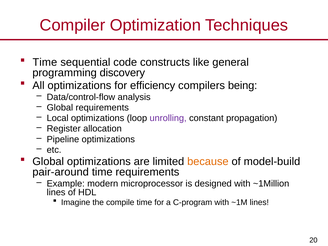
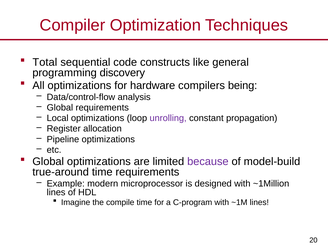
Time: Time -> Total (45, 62)
efficiency: efficiency -> hardware (153, 85)
because colour: orange -> purple (208, 162)
pair-around: pair-around -> true-around (61, 172)
